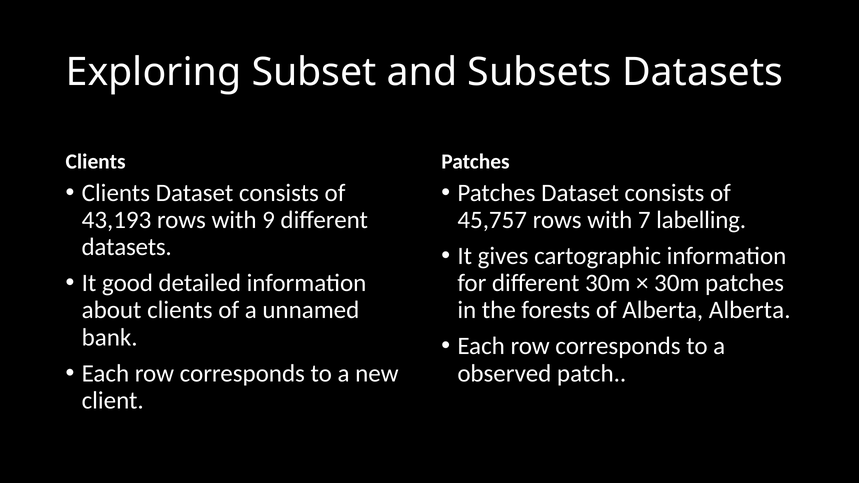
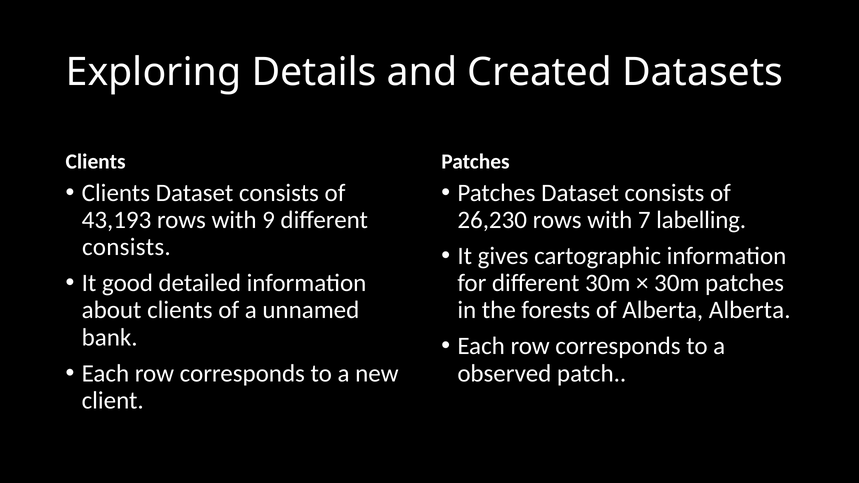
Subset: Subset -> Details (314, 72)
Subsets: Subsets -> Created (540, 72)
45,757: 45,757 -> 26,230 (492, 220)
datasets: datasets -> consists (126, 247)
